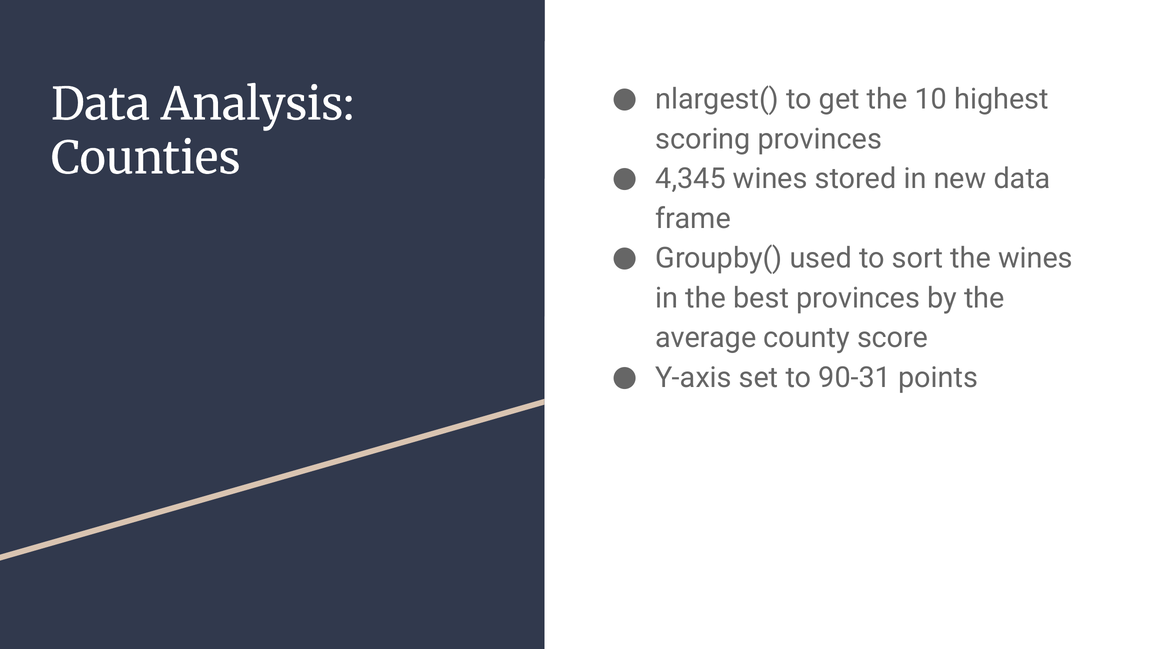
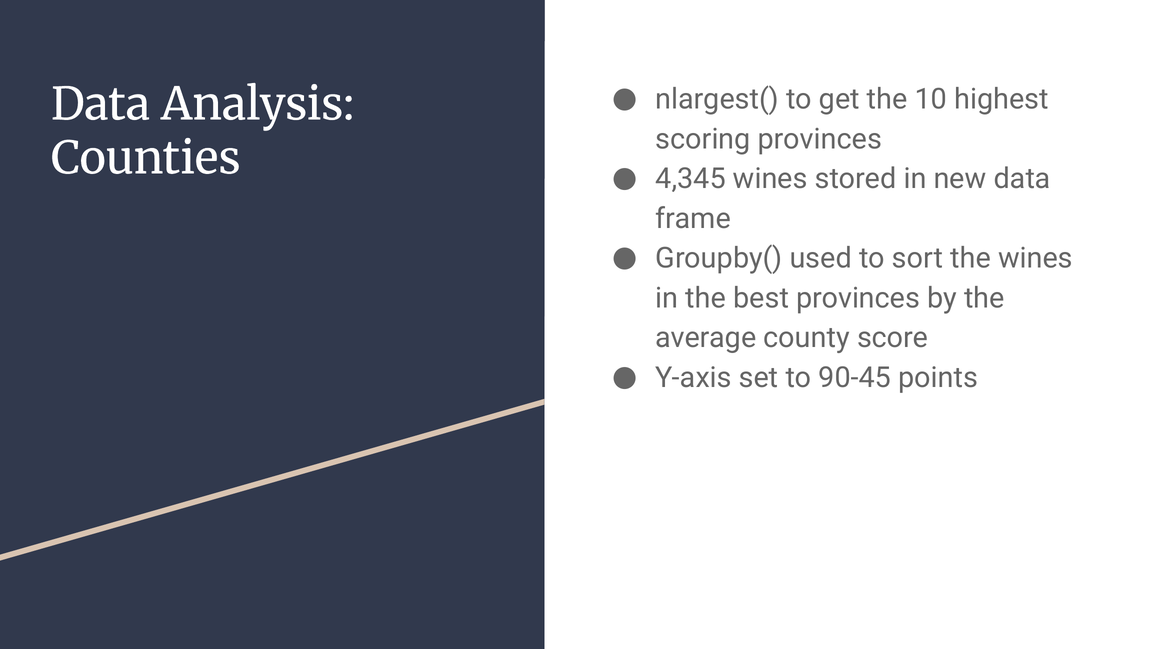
90-31: 90-31 -> 90-45 (855, 378)
